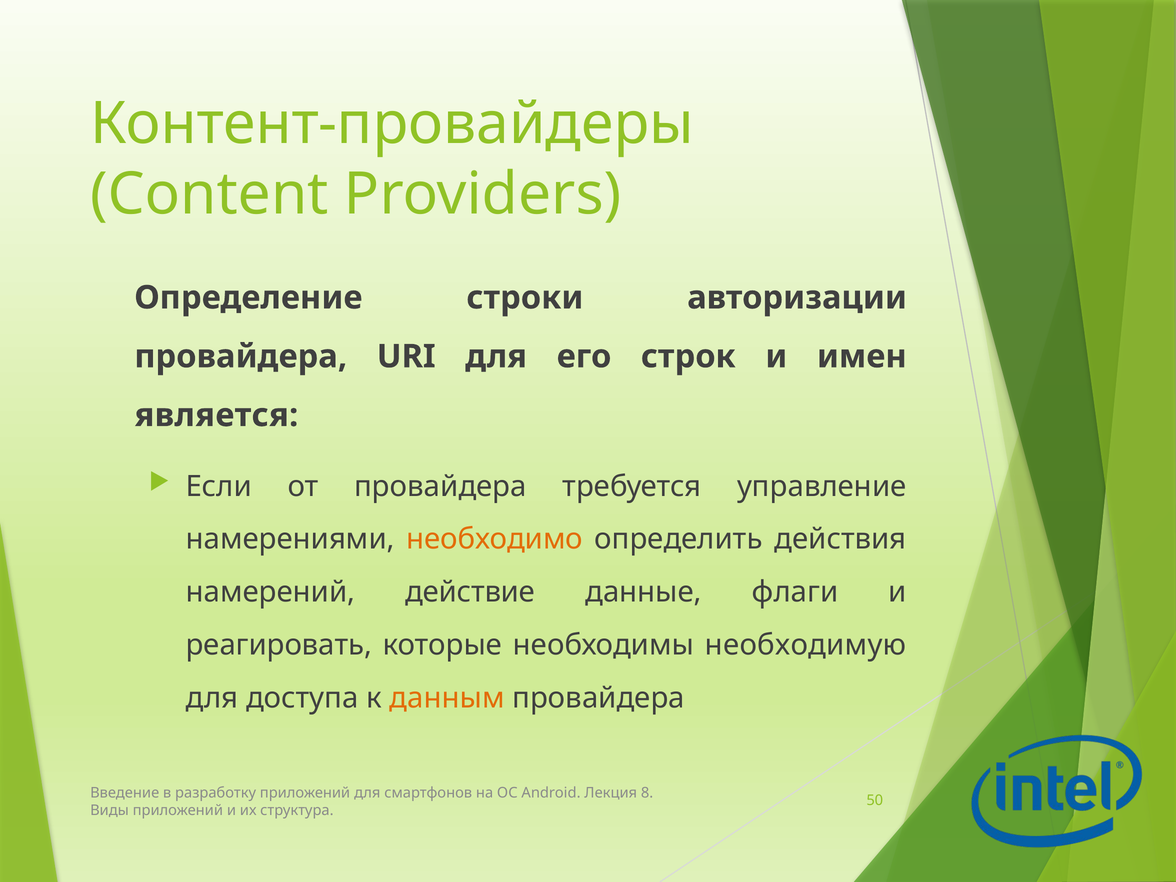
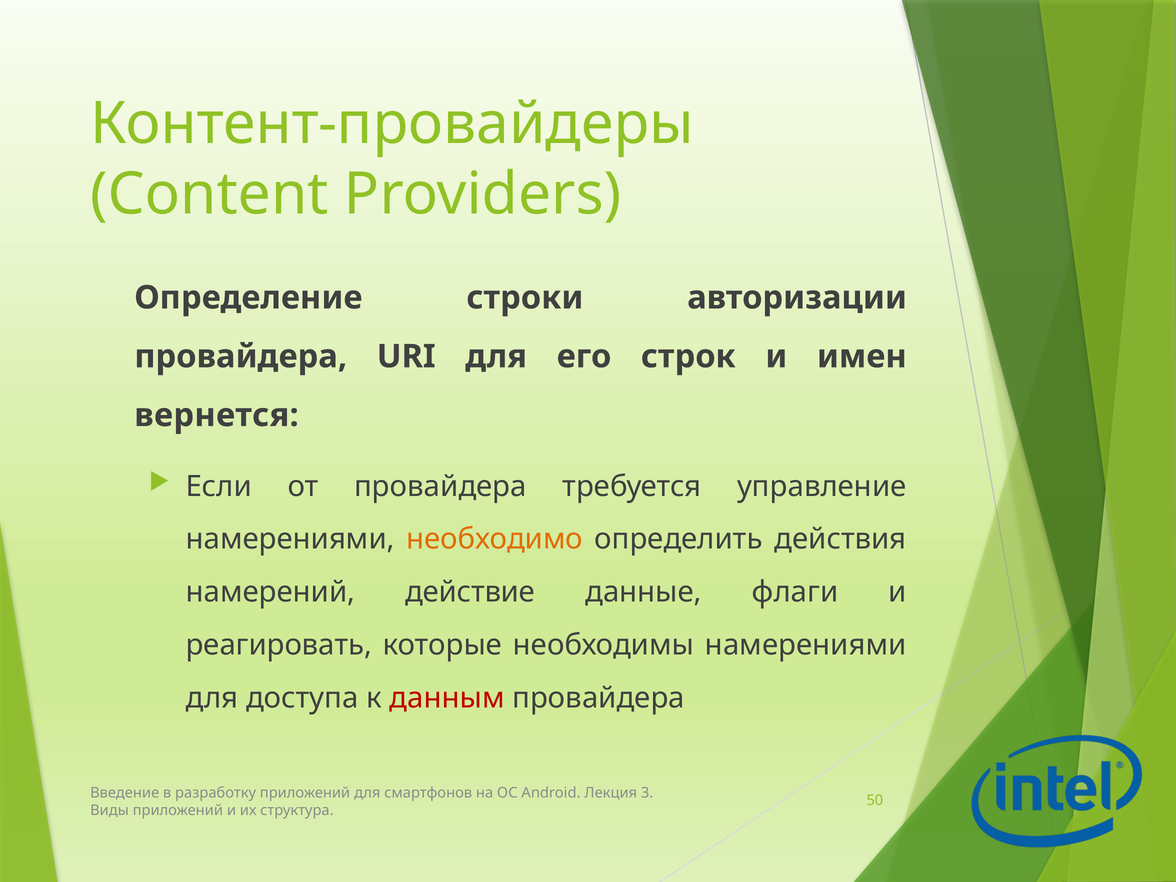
является: является -> вернется (216, 415)
необходимы необходимую: необходимую -> намерениями (806, 645)
данным colour: orange -> red (447, 698)
8: 8 -> 3 (647, 793)
